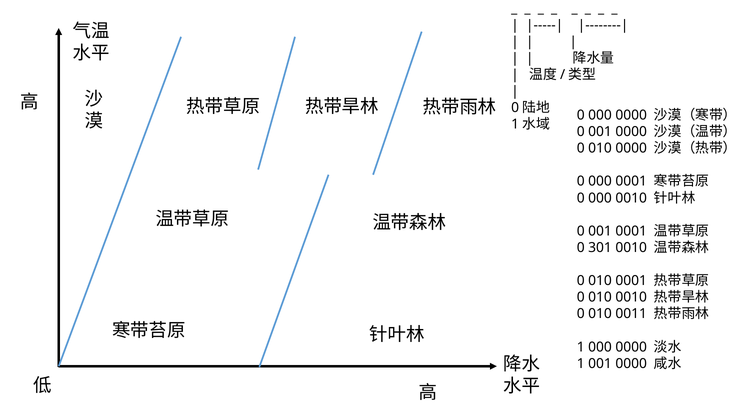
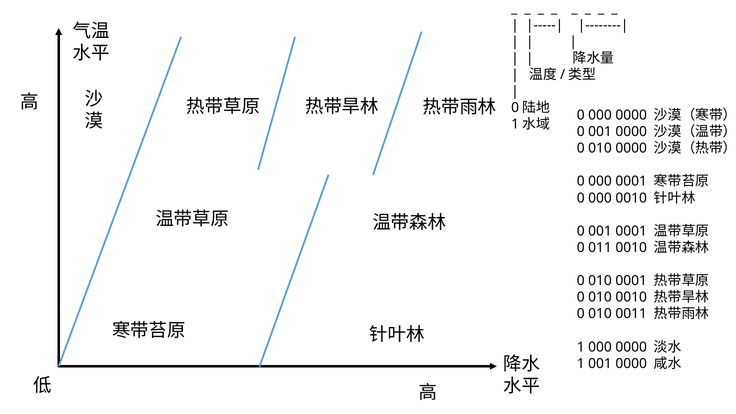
301: 301 -> 011 (600, 248)
